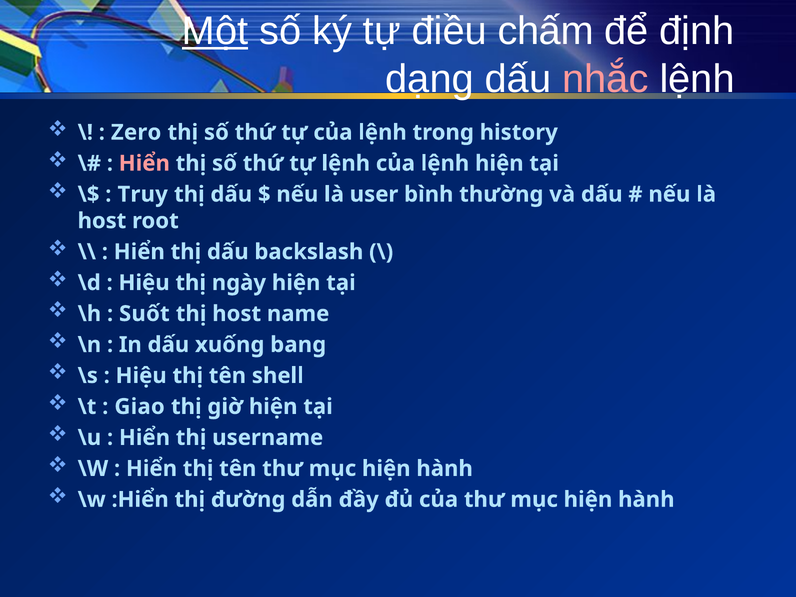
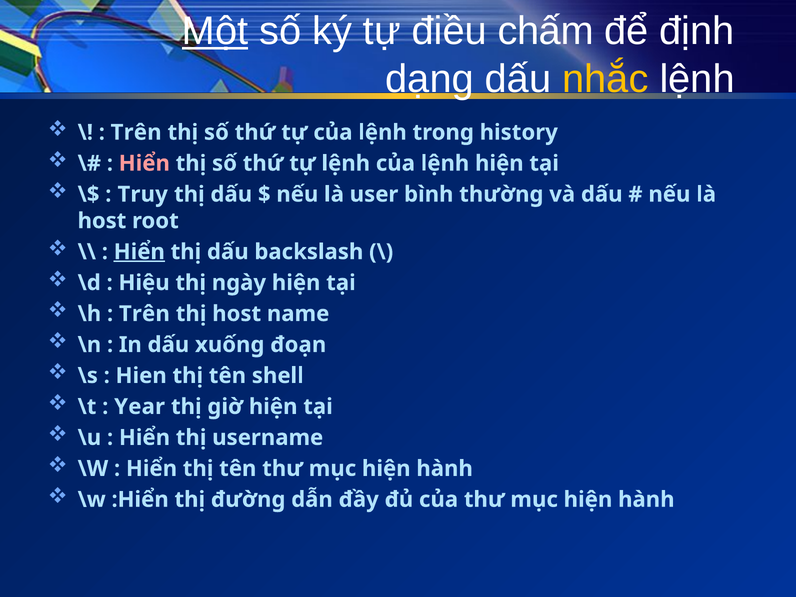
nhắc colour: pink -> yellow (605, 79)
Zero: Zero -> Trên (136, 132)
Hiển underline: none -> present (139, 252)
Suốt: Suốt -> Trên (144, 314)
bang: bang -> đoạn (298, 345)
Hiệu: Hiệu -> Hien (141, 376)
Giao: Giao -> Year (140, 407)
